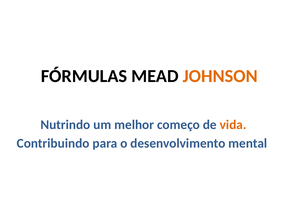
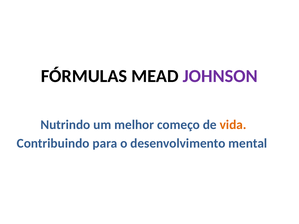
JOHNSON colour: orange -> purple (220, 76)
